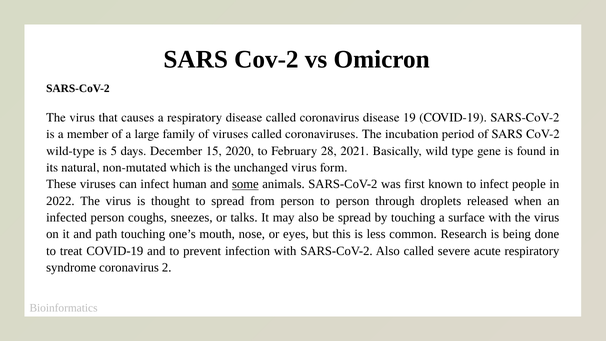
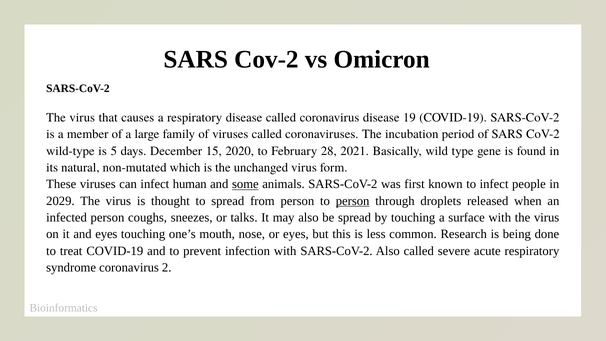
2022: 2022 -> 2029 (60, 201)
person underline: none -> present (353, 201)
and path: path -> eyes (106, 234)
